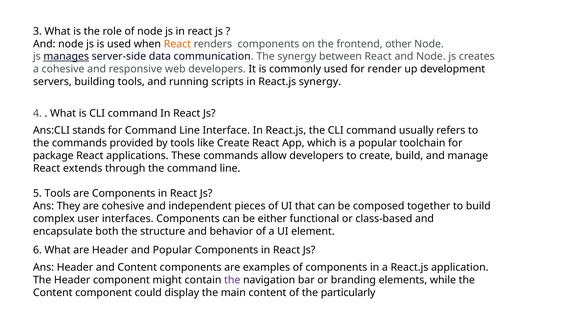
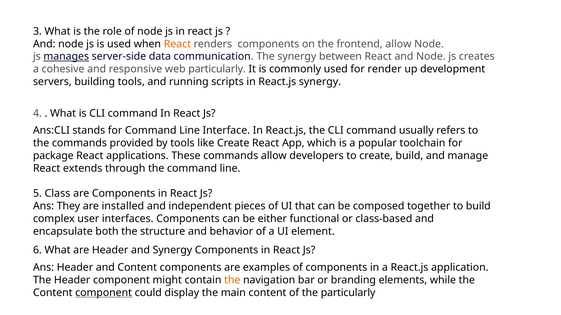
frontend other: other -> allow (398, 44)
web developers: developers -> particularly (217, 69)
5 Tools: Tools -> Class (57, 194)
are cohesive: cohesive -> installed (123, 206)
and Popular: Popular -> Synergy (172, 251)
the colour: purple -> orange (232, 281)
component underline: none -> present (104, 293)
